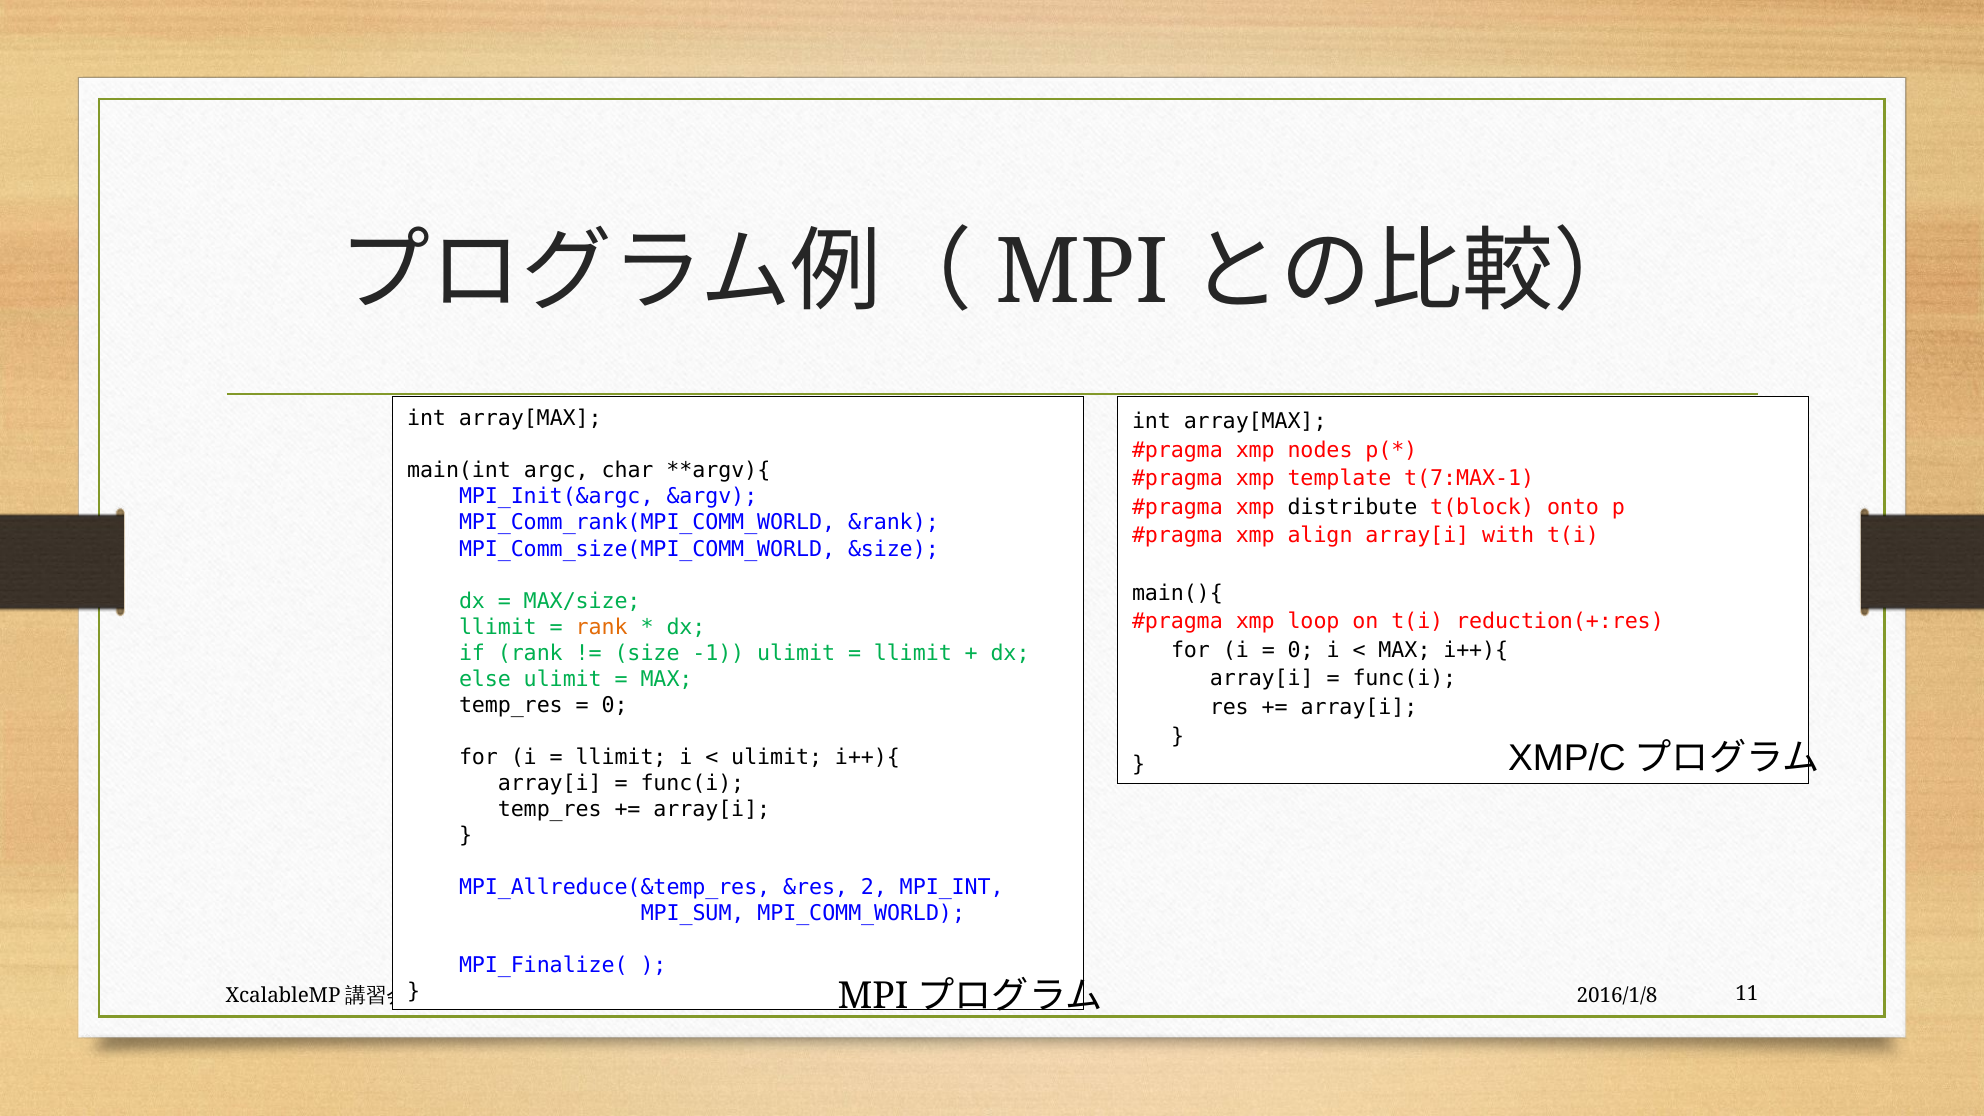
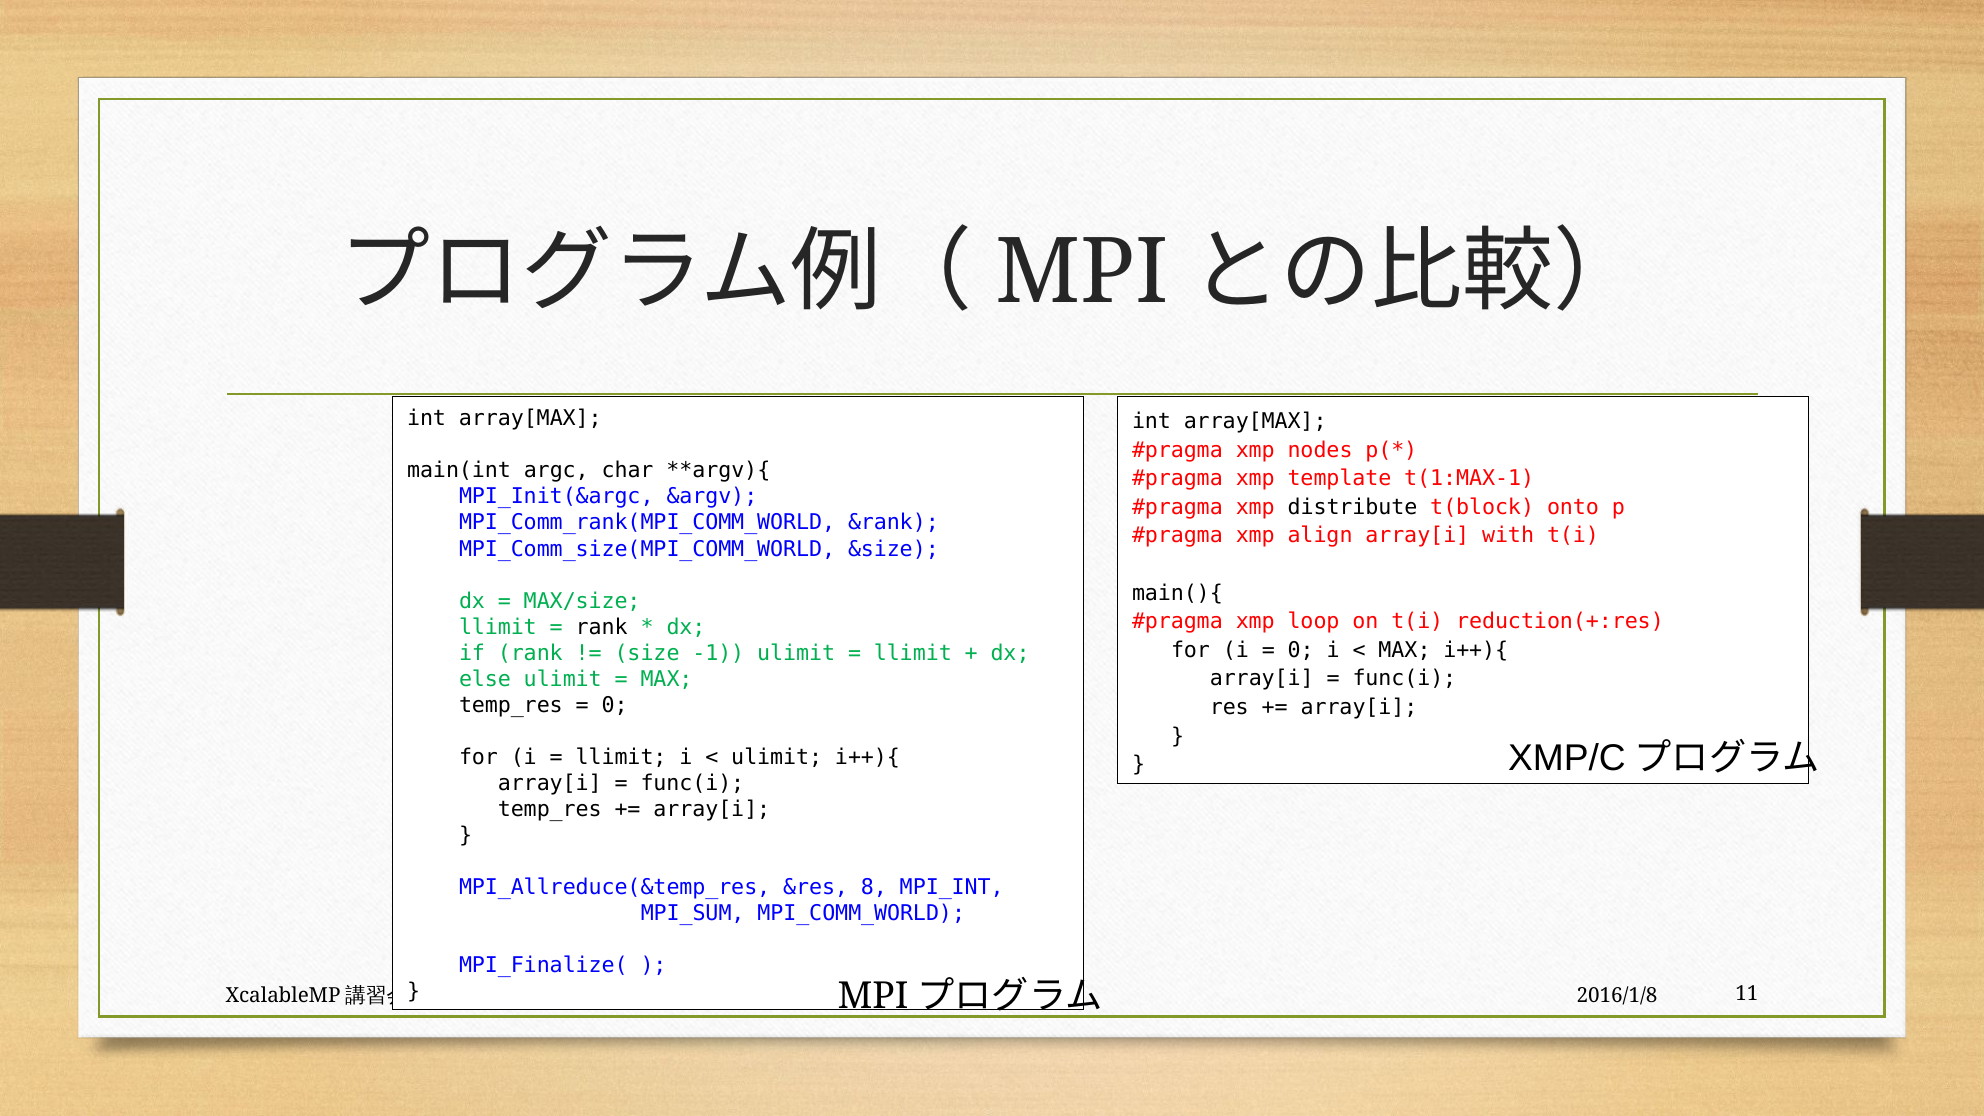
t(7:MAX-1: t(7:MAX-1 -> t(1:MAX-1 (1469, 479)
rank colour: orange -> black (602, 627)
2: 2 -> 8 (874, 887)
